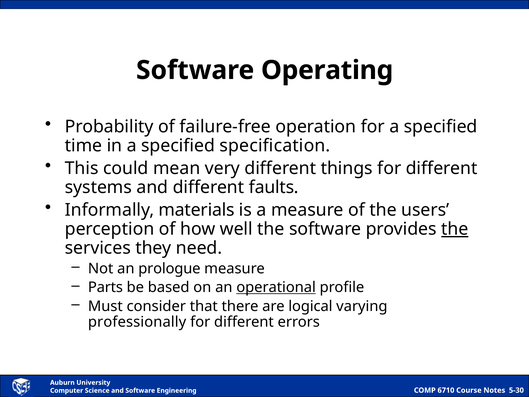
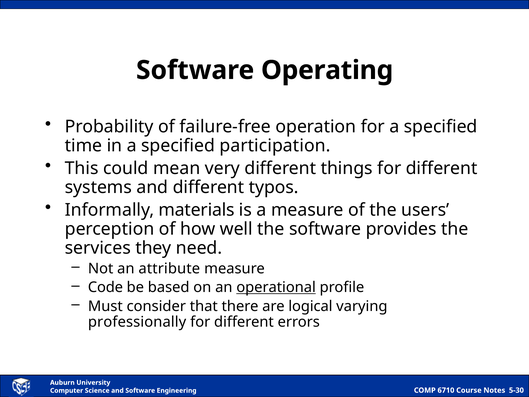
specification: specification -> participation (275, 146)
faults: faults -> typos (274, 187)
the underline: present -> none (455, 229)
prologue: prologue -> attribute (169, 268)
Parts: Parts -> Code (105, 287)
